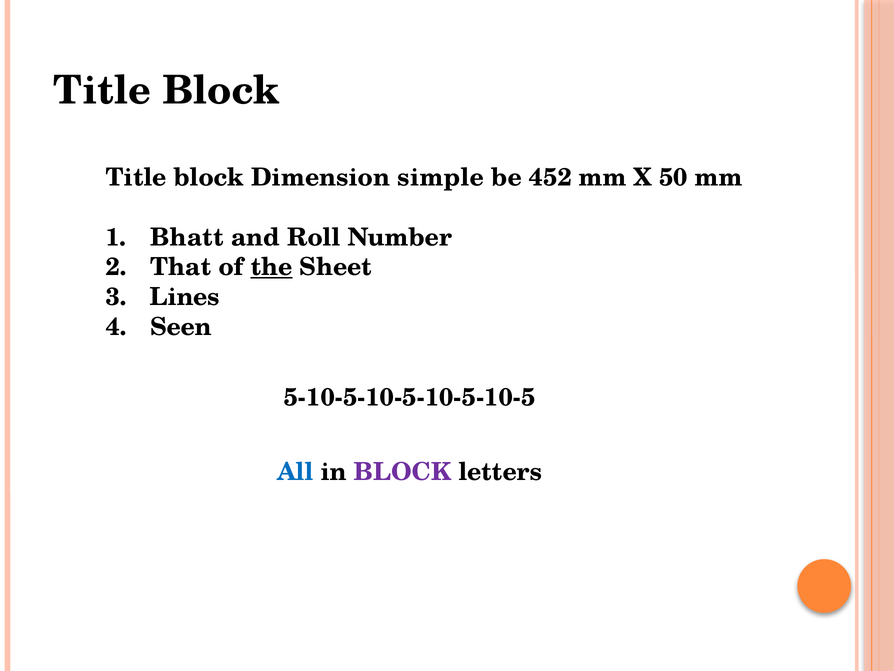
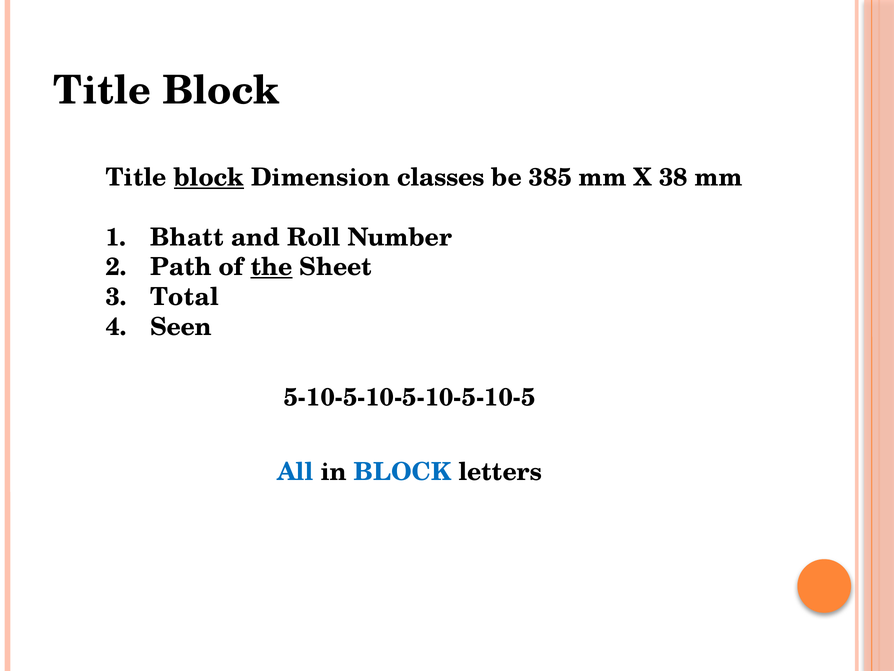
block underline: none -> present (209, 177)
simple: simple -> classes (441, 177)
452: 452 -> 385 (550, 177)
50: 50 -> 38 (673, 177)
That: That -> Path (181, 267)
Lines: Lines -> Total (185, 297)
BLOCK colour: purple -> blue (403, 472)
